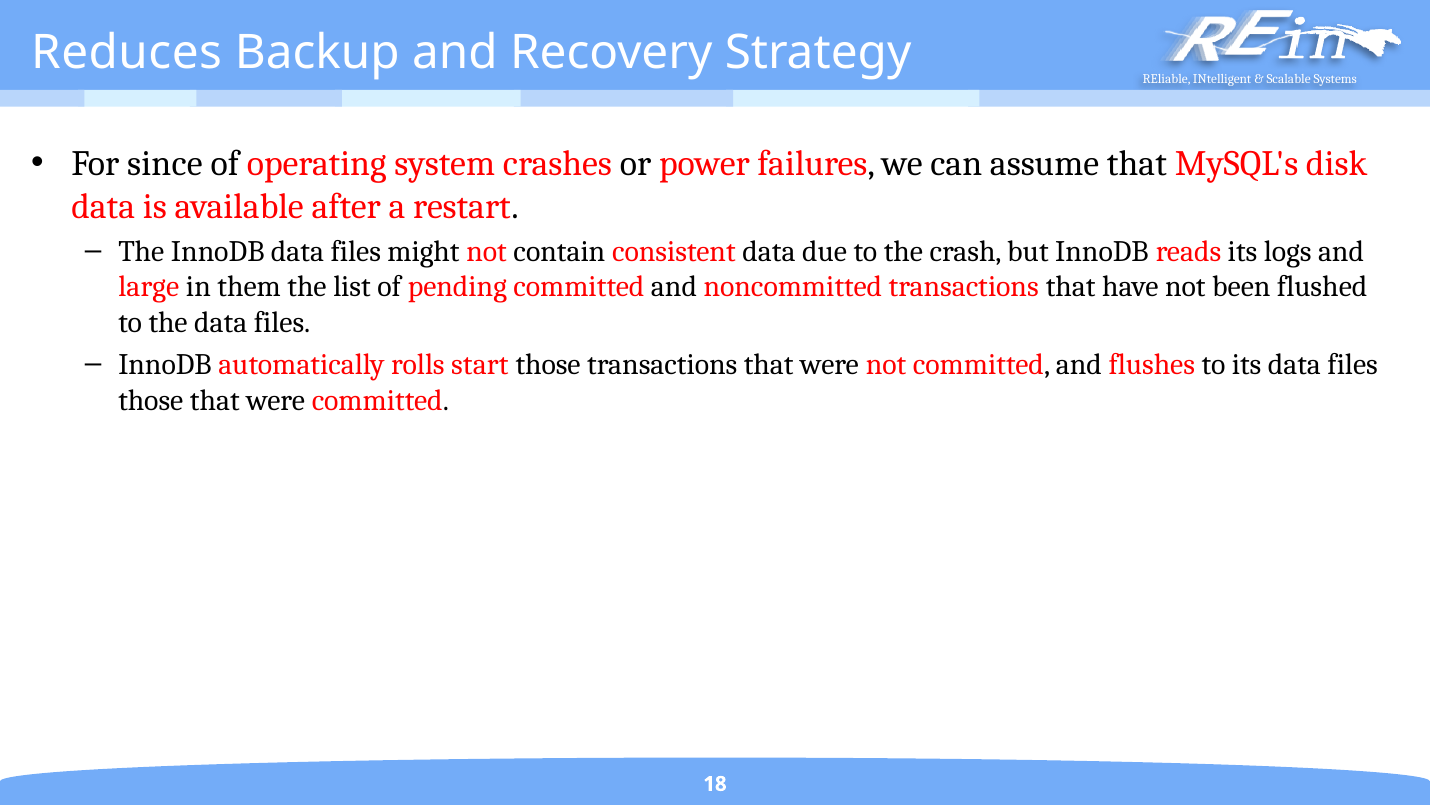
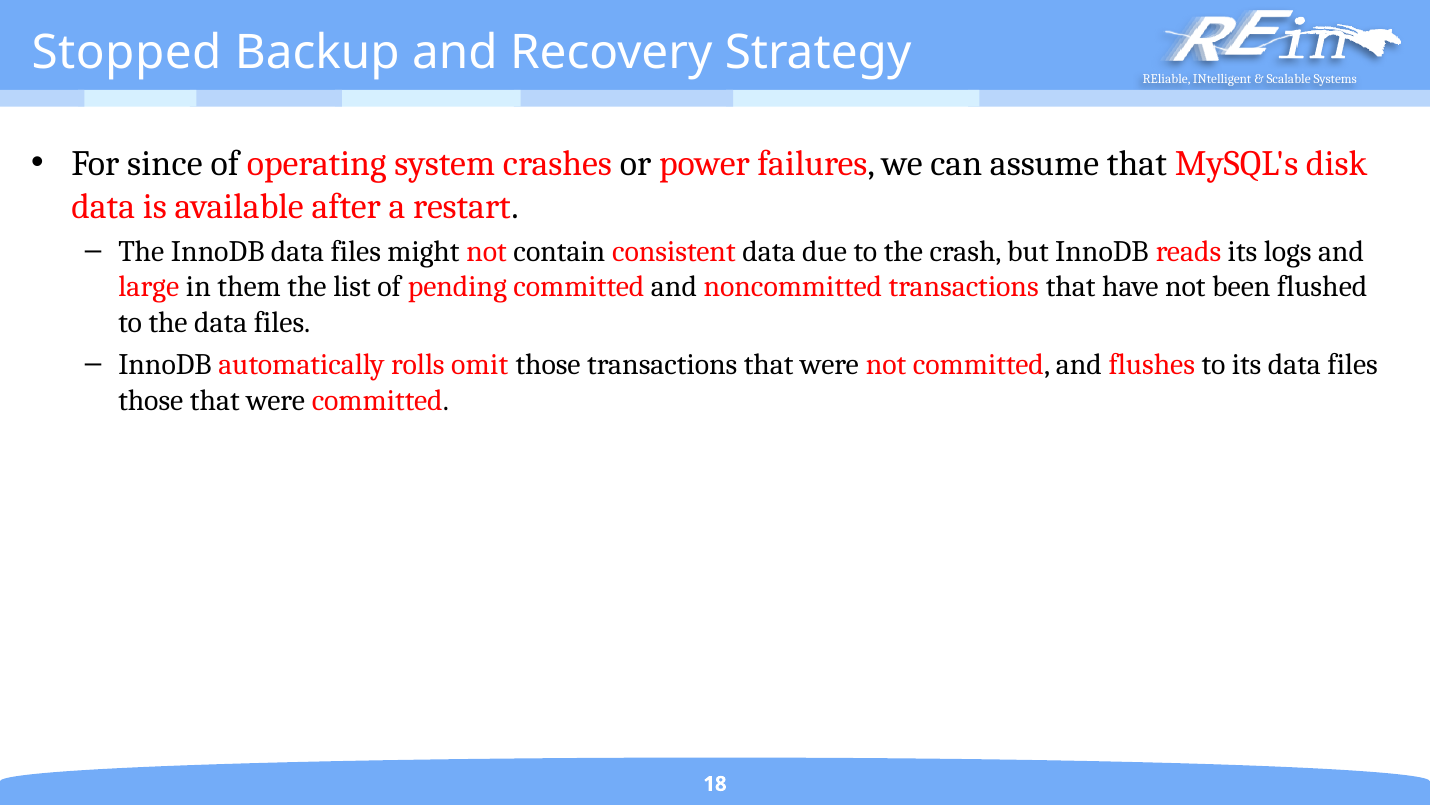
Reduces: Reduces -> Stopped (127, 52)
start: start -> omit (480, 364)
